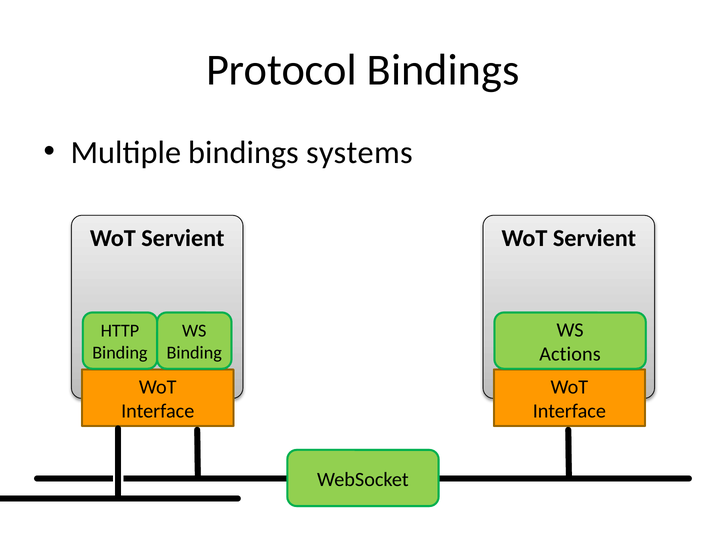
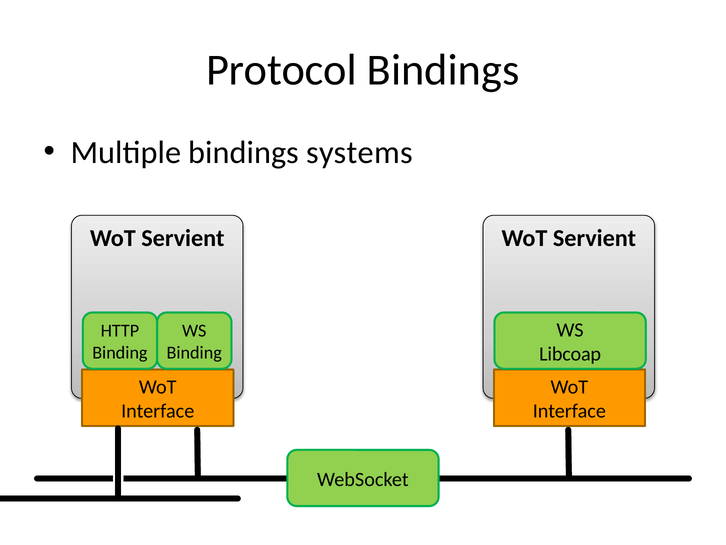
Actions: Actions -> Libcoap (570, 354)
